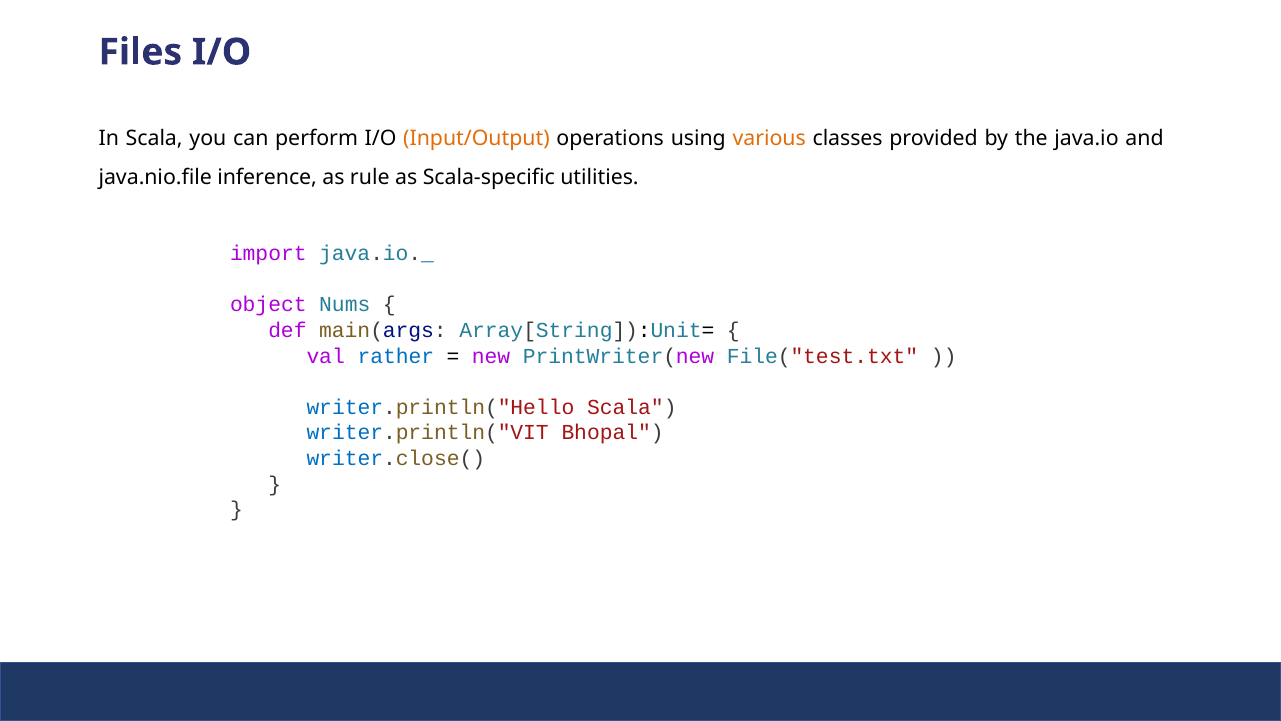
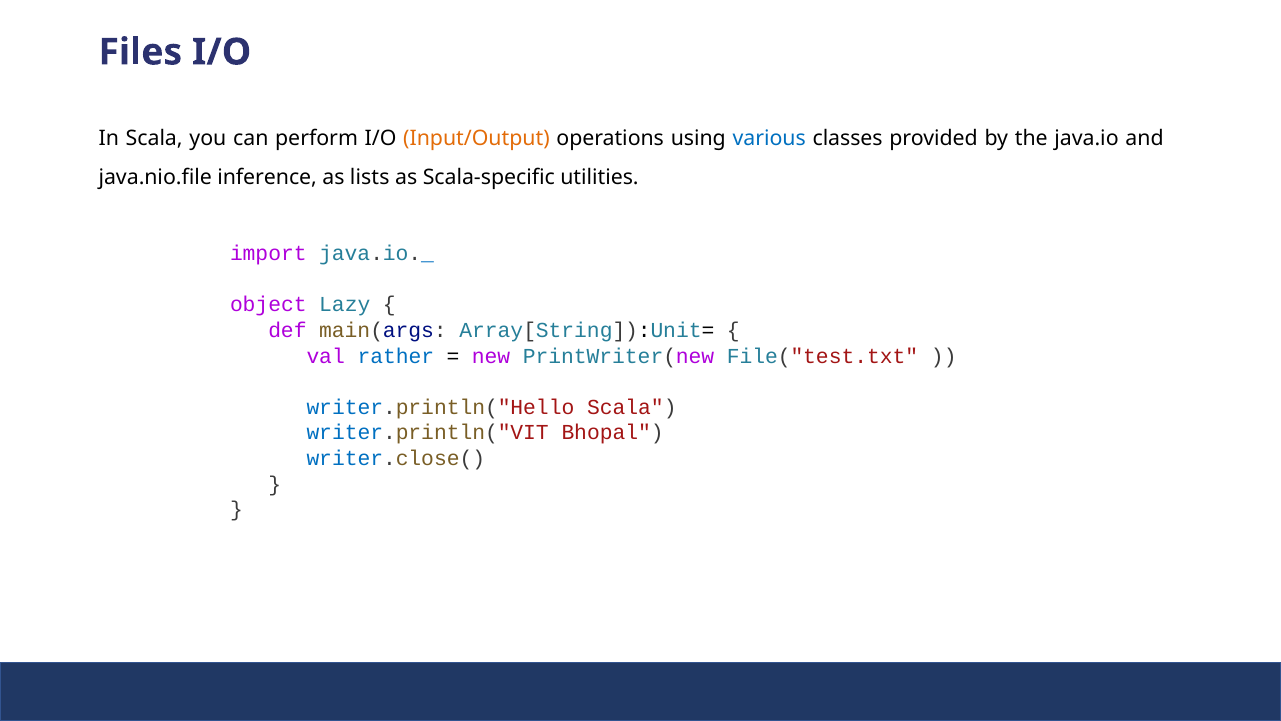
various colour: orange -> blue (769, 139)
rule: rule -> lists (370, 177)
Nums: Nums -> Lazy (345, 305)
